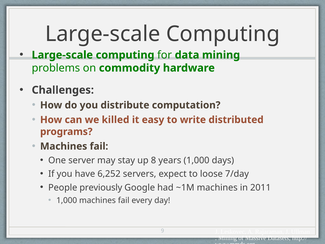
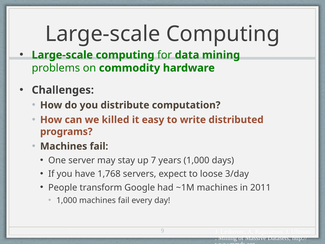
8: 8 -> 7 (153, 160)
6,252: 6,252 -> 1,768 (109, 174)
7/day: 7/day -> 3/day (237, 174)
previously: previously -> transform (101, 187)
